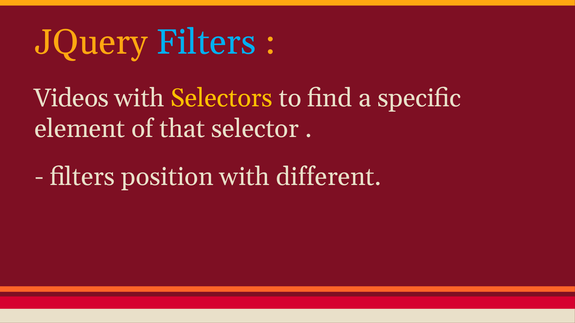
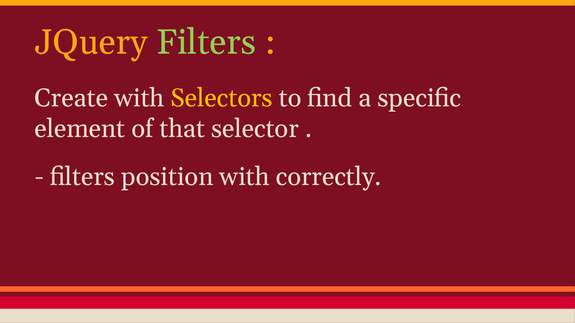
Filters colour: light blue -> light green (206, 42)
Videos: Videos -> Create (71, 98)
different: different -> correctly (329, 177)
